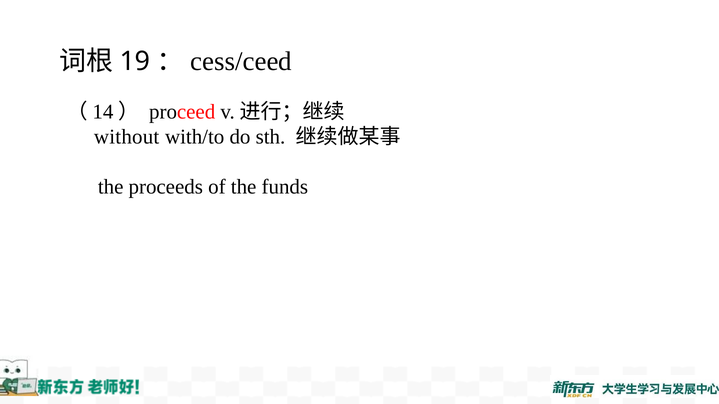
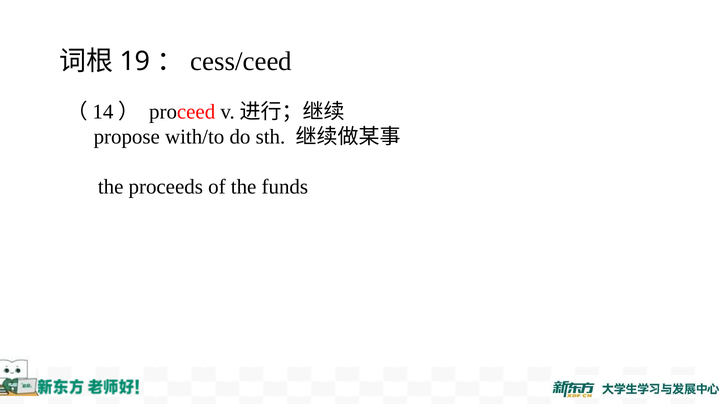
without: without -> propose (127, 137)
